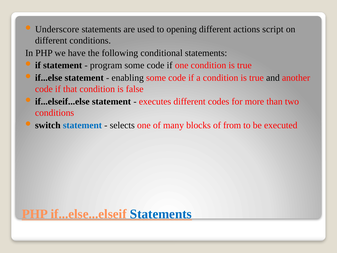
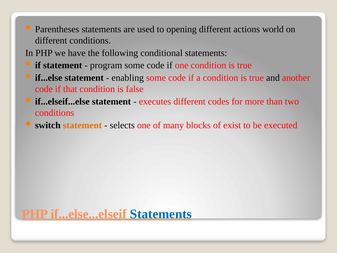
Underscore: Underscore -> Parentheses (57, 29)
script: script -> world (273, 29)
statement colour: blue -> orange (82, 125)
from: from -> exist (232, 125)
